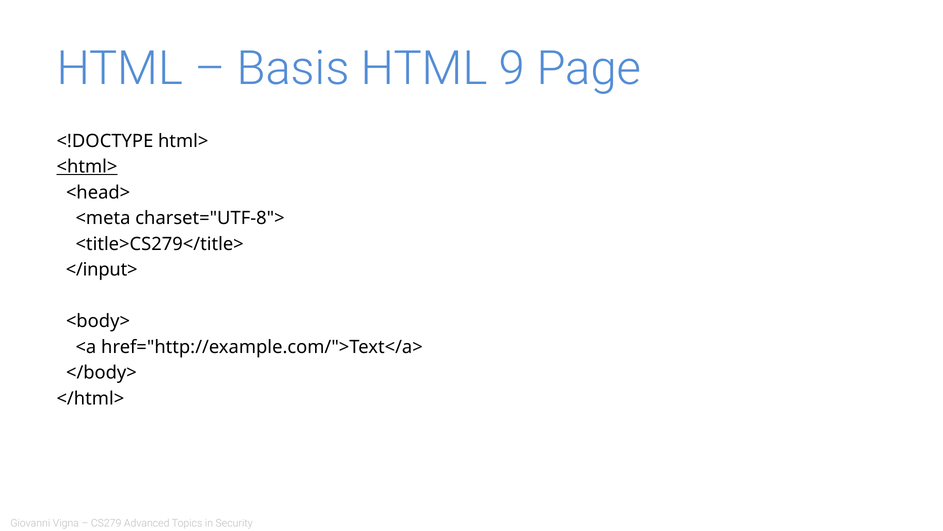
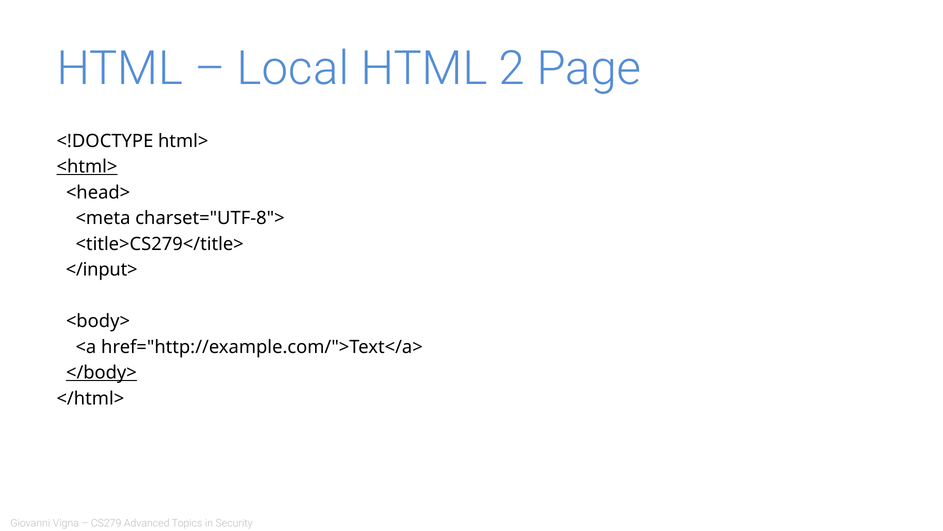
Basis: Basis -> Local (293, 69)
9: 9 -> 2 (512, 69)
</body> underline: none -> present (101, 372)
